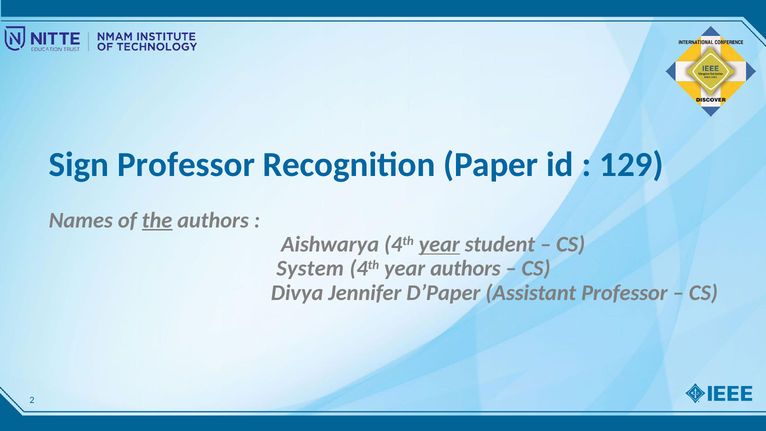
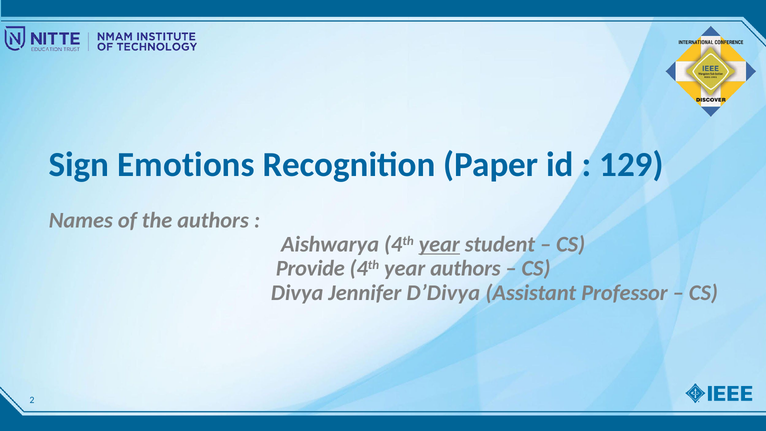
Sign Professor: Professor -> Emotions (186, 164)
the underline: present -> none (157, 220)
System: System -> Provide (310, 268)
D’Paper: D’Paper -> D’Divya (443, 293)
